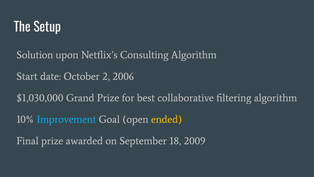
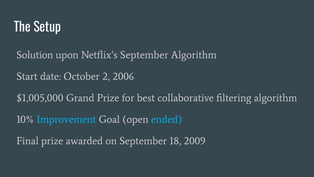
Netflix’s Consulting: Consulting -> September (144, 55)
$1,030,000: $1,030,000 -> $1,005,000 (40, 98)
ended colour: yellow -> light blue (167, 119)
